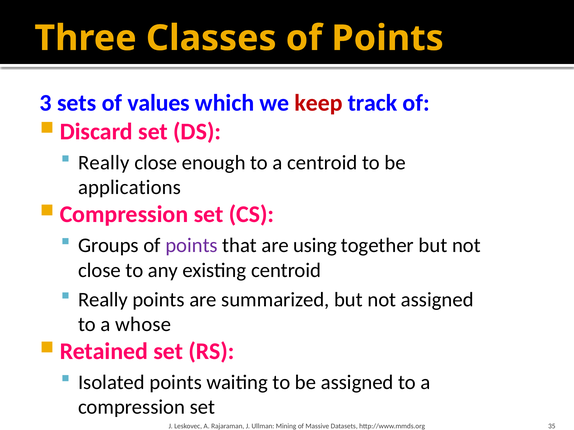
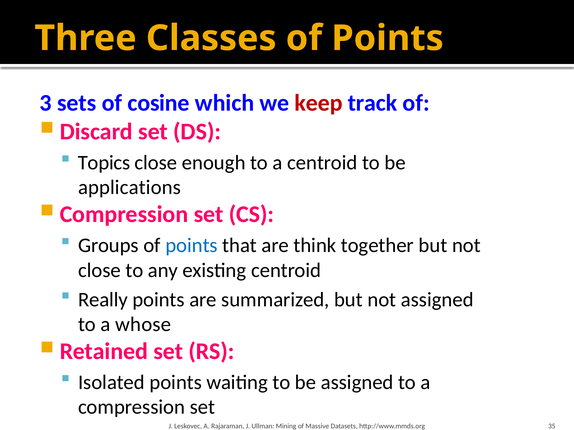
values: values -> cosine (159, 103)
Really: Really -> Topics (104, 163)
points colour: purple -> blue (192, 246)
using: using -> think (315, 246)
